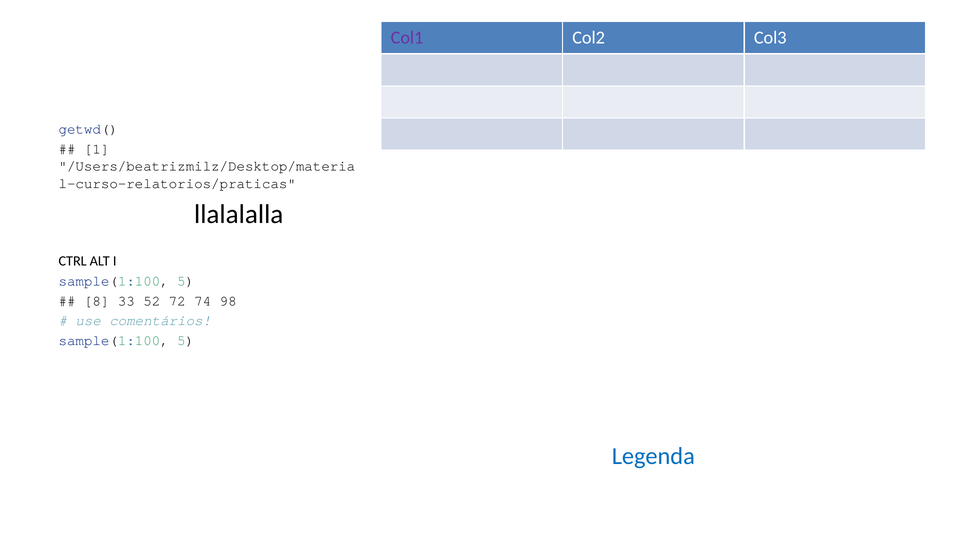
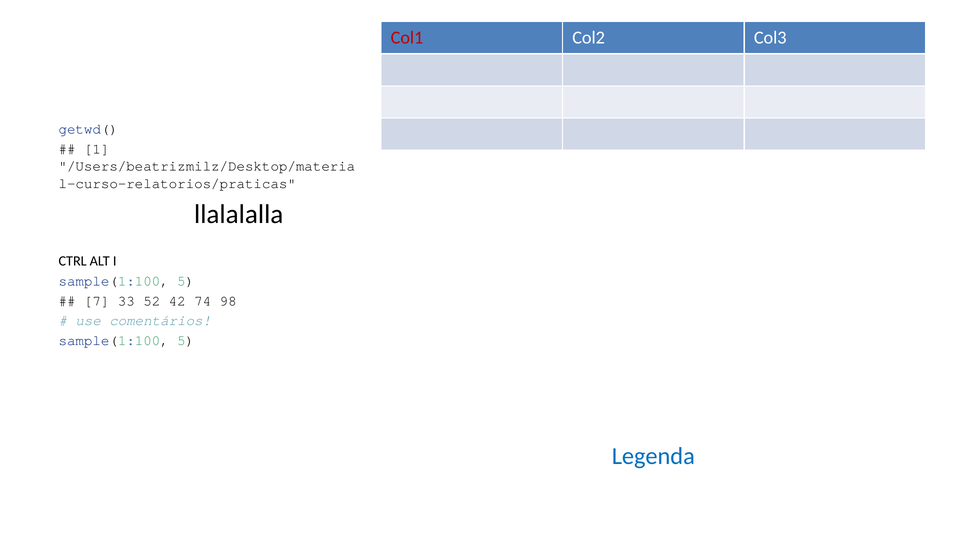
Col1 colour: purple -> red (407, 38)
8: 8 -> 7 (97, 301)
72: 72 -> 42 (177, 301)
